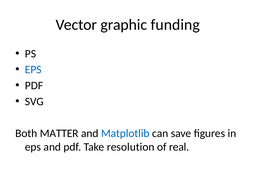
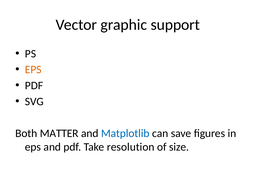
funding: funding -> support (175, 25)
EPS colour: blue -> orange (33, 70)
real: real -> size (179, 147)
